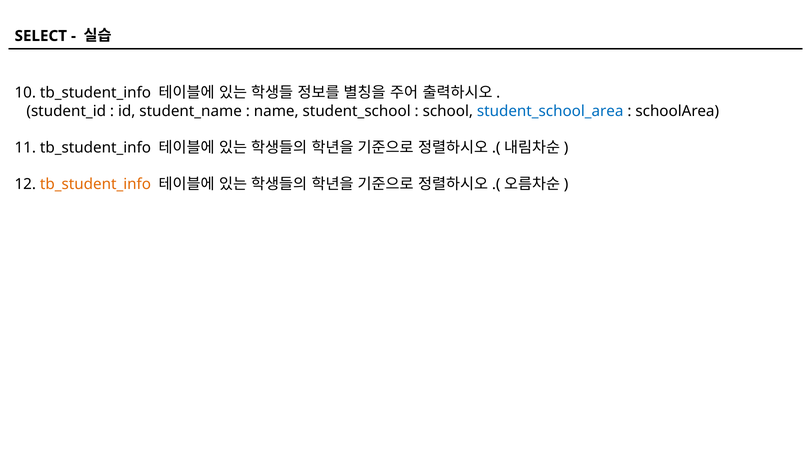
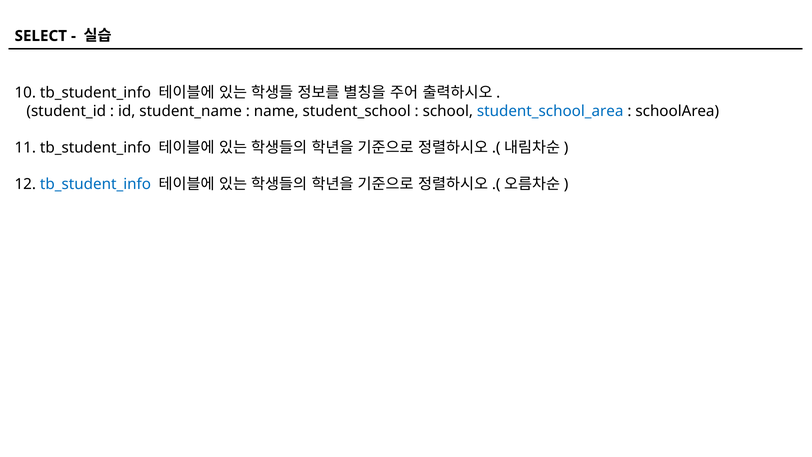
tb_student_info colour: orange -> blue (95, 184)
